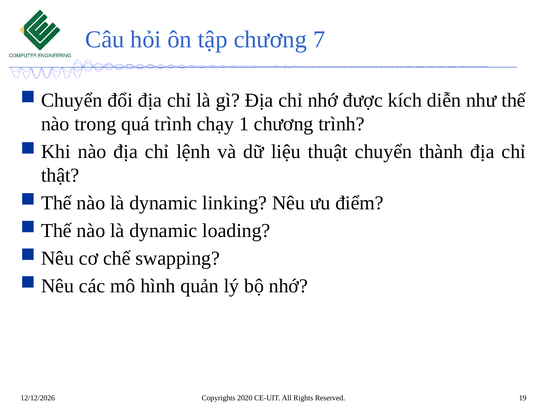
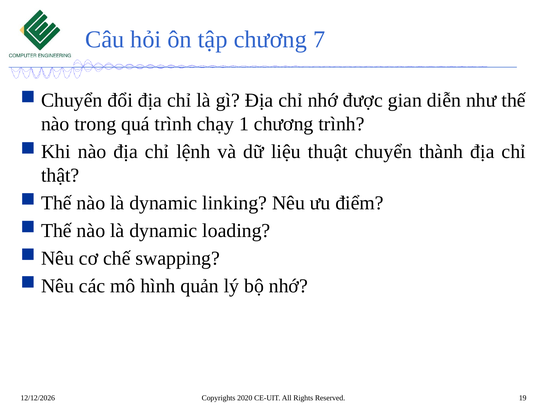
kích: kích -> gian (405, 100)
